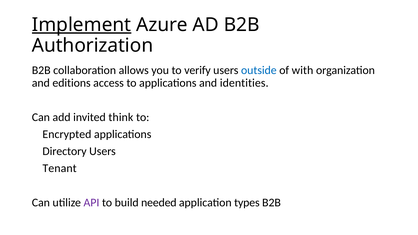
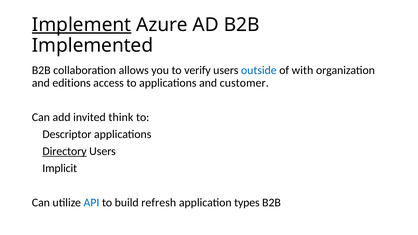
Authorization: Authorization -> Implemented (93, 45)
identities: identities -> customer (244, 83)
Encrypted: Encrypted -> Descriptor (67, 134)
Directory underline: none -> present (65, 151)
Tenant: Tenant -> Implicit (60, 168)
API colour: purple -> blue (91, 203)
needed: needed -> refresh (159, 203)
